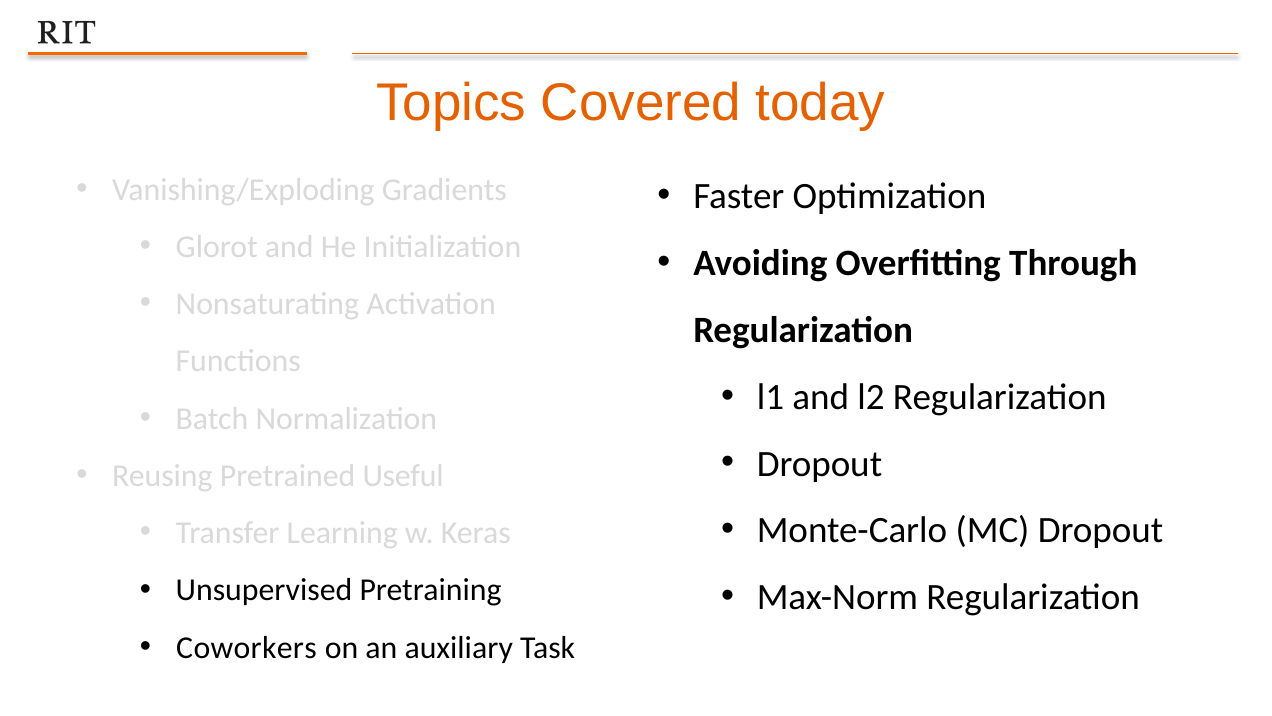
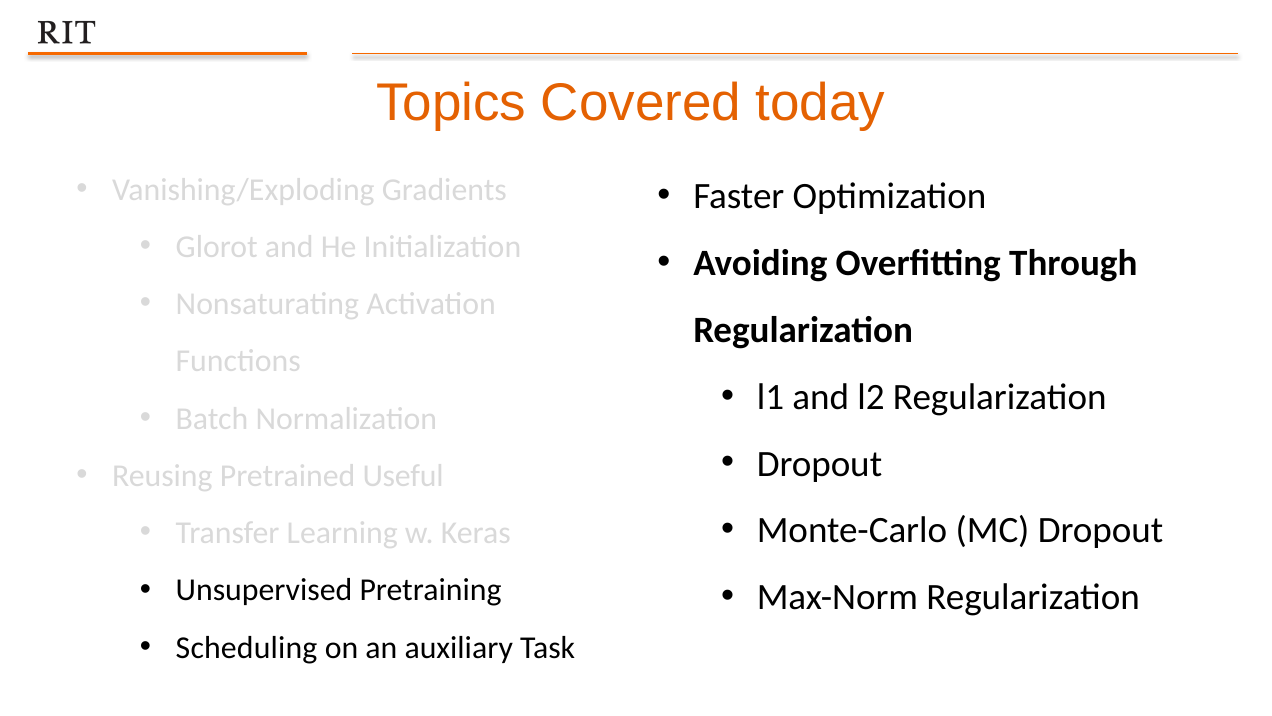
Coworkers: Coworkers -> Scheduling (247, 647)
